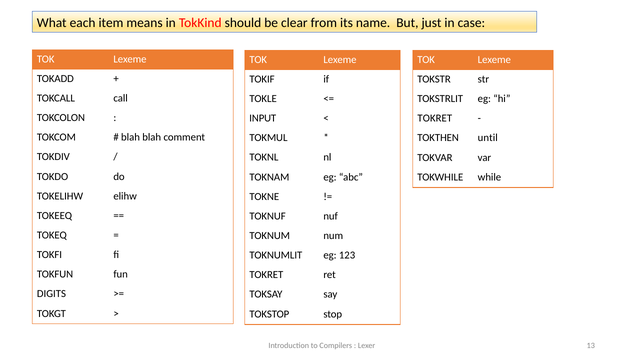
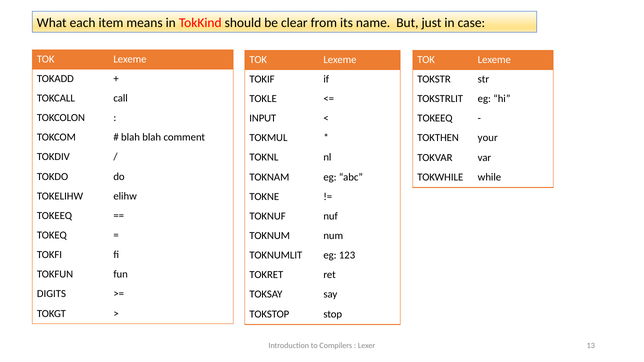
TOKRET: TOKRET -> TOKEEQ (435, 118)
until: until -> your (488, 138)
